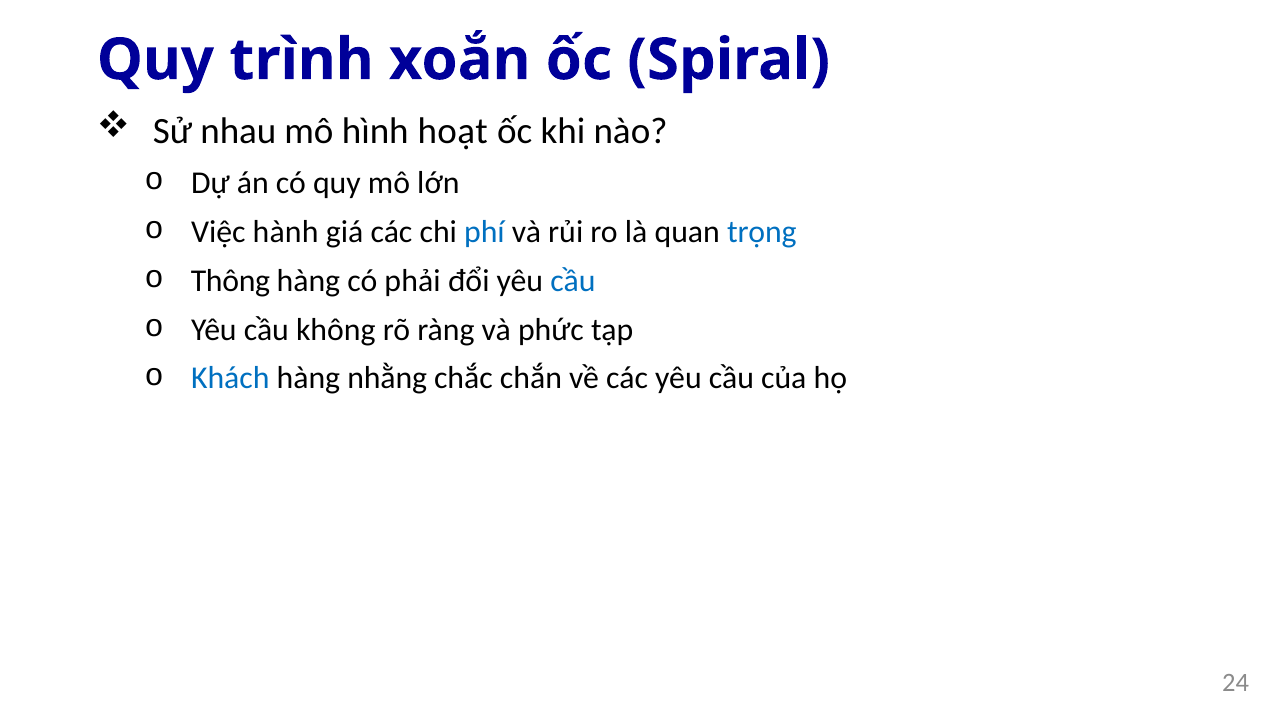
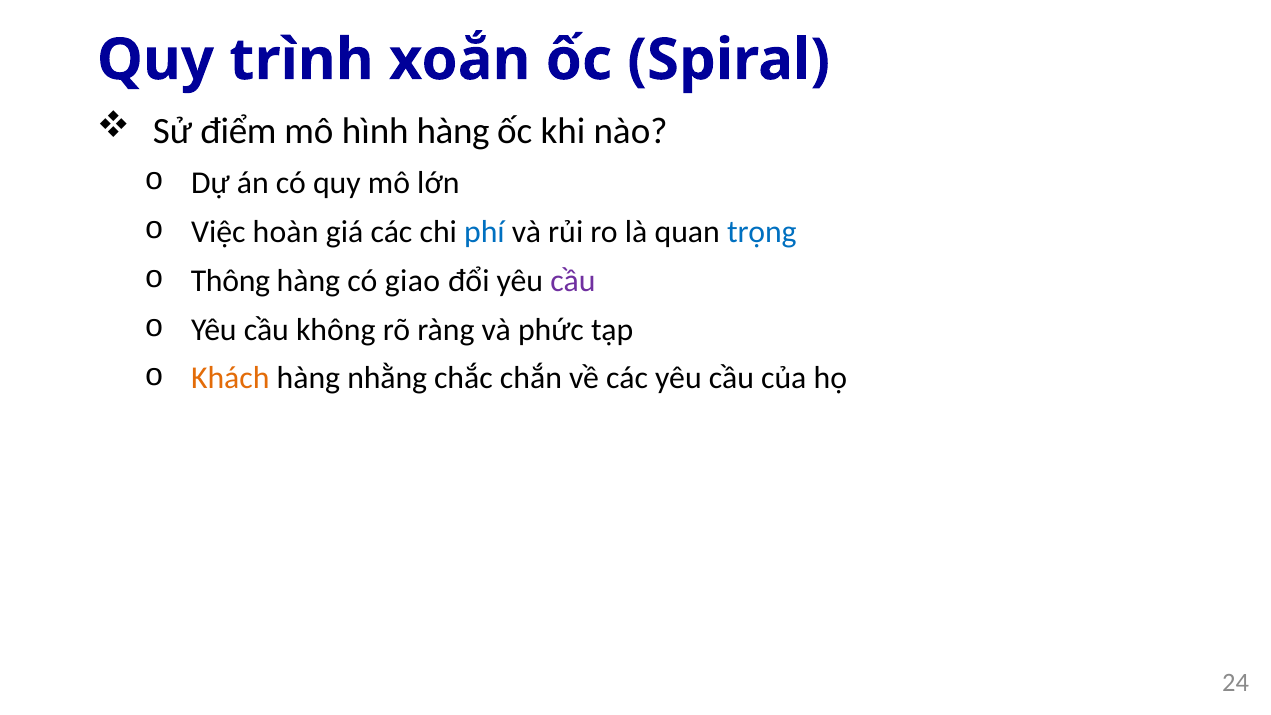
nhau: nhau -> điểm (238, 131)
hình hoạt: hoạt -> hàng (453, 131)
hành: hành -> hoàn (286, 232)
phải: phải -> giao (412, 281)
cầu colour: blue -> purple (573, 281)
Khách colour: blue -> orange (230, 378)
